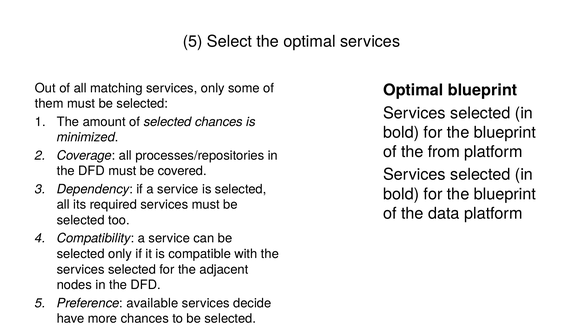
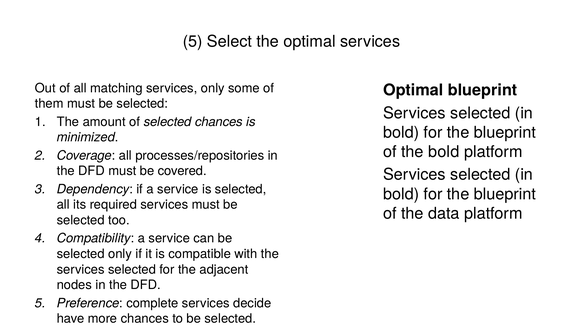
the from: from -> bold (444, 152)
Preference available: available -> complete (152, 303)
